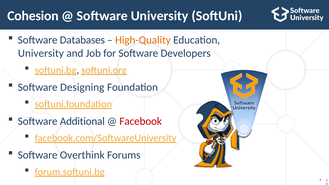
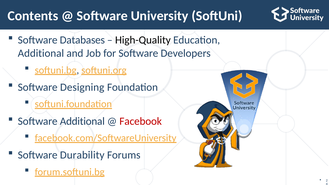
Cohesion: Cohesion -> Contents (33, 16)
High-Quality colour: orange -> black (143, 40)
University: University -> Additional (41, 53)
Overthink: Overthink -> Durability (82, 155)
